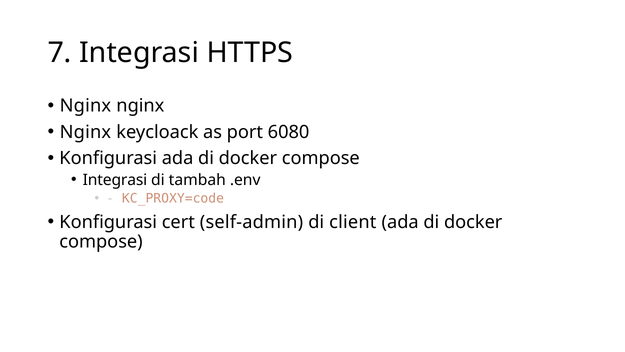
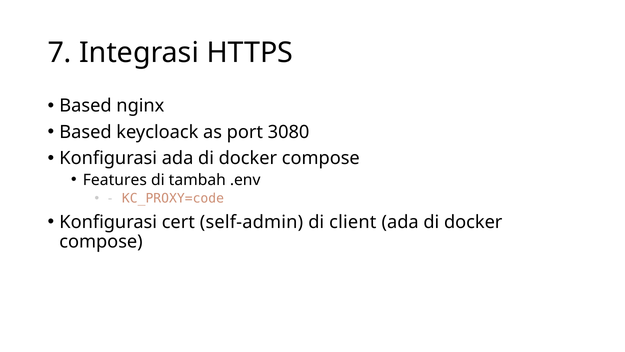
Nginx: Nginx -> Based (86, 106)
Nginx: Nginx -> Based (86, 132)
6080: 6080 -> 3080 (289, 132)
Integrasi: Integrasi -> Features (115, 180)
